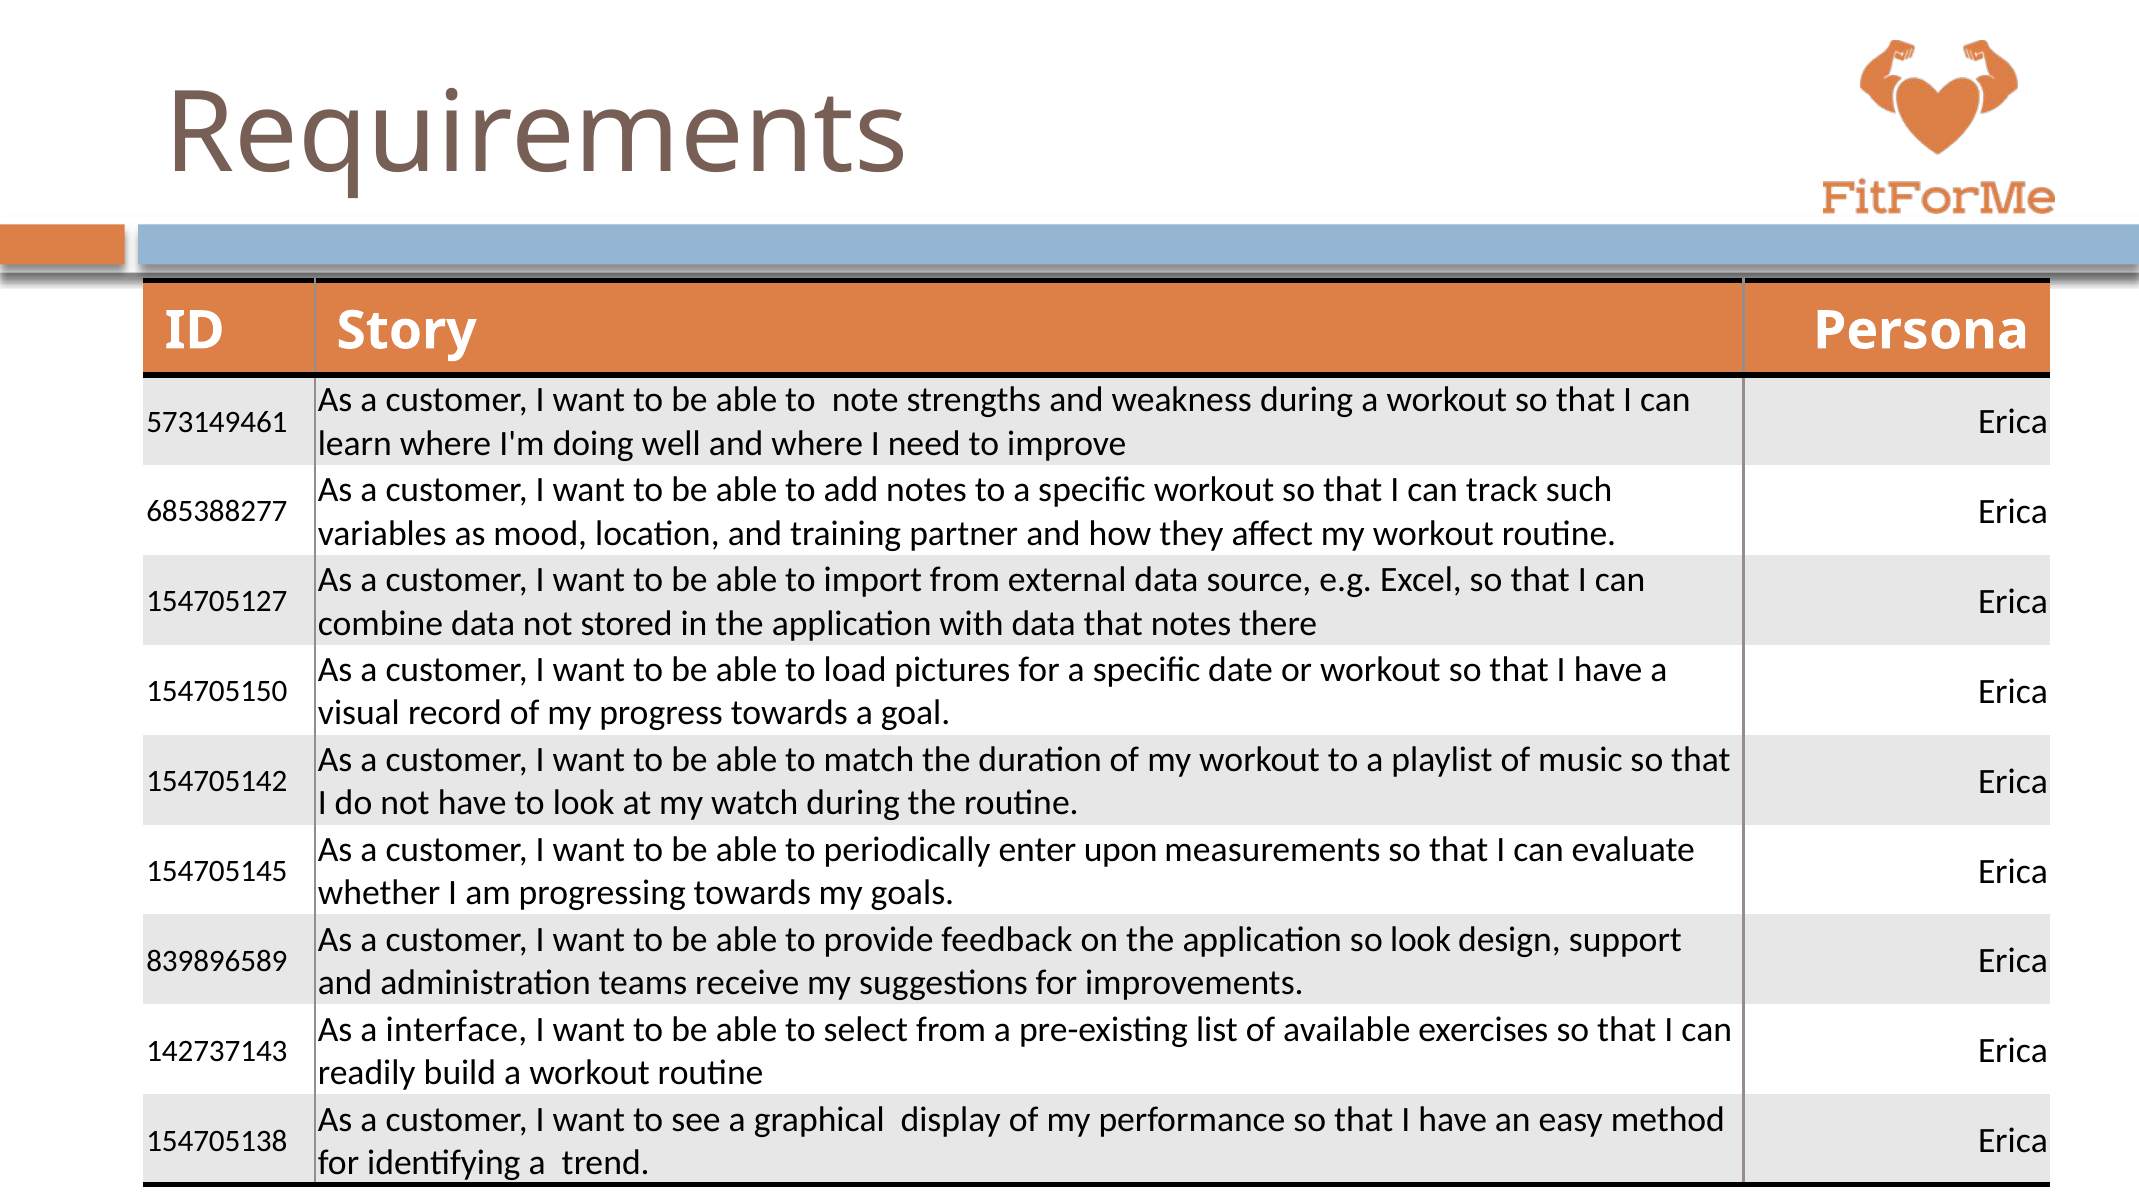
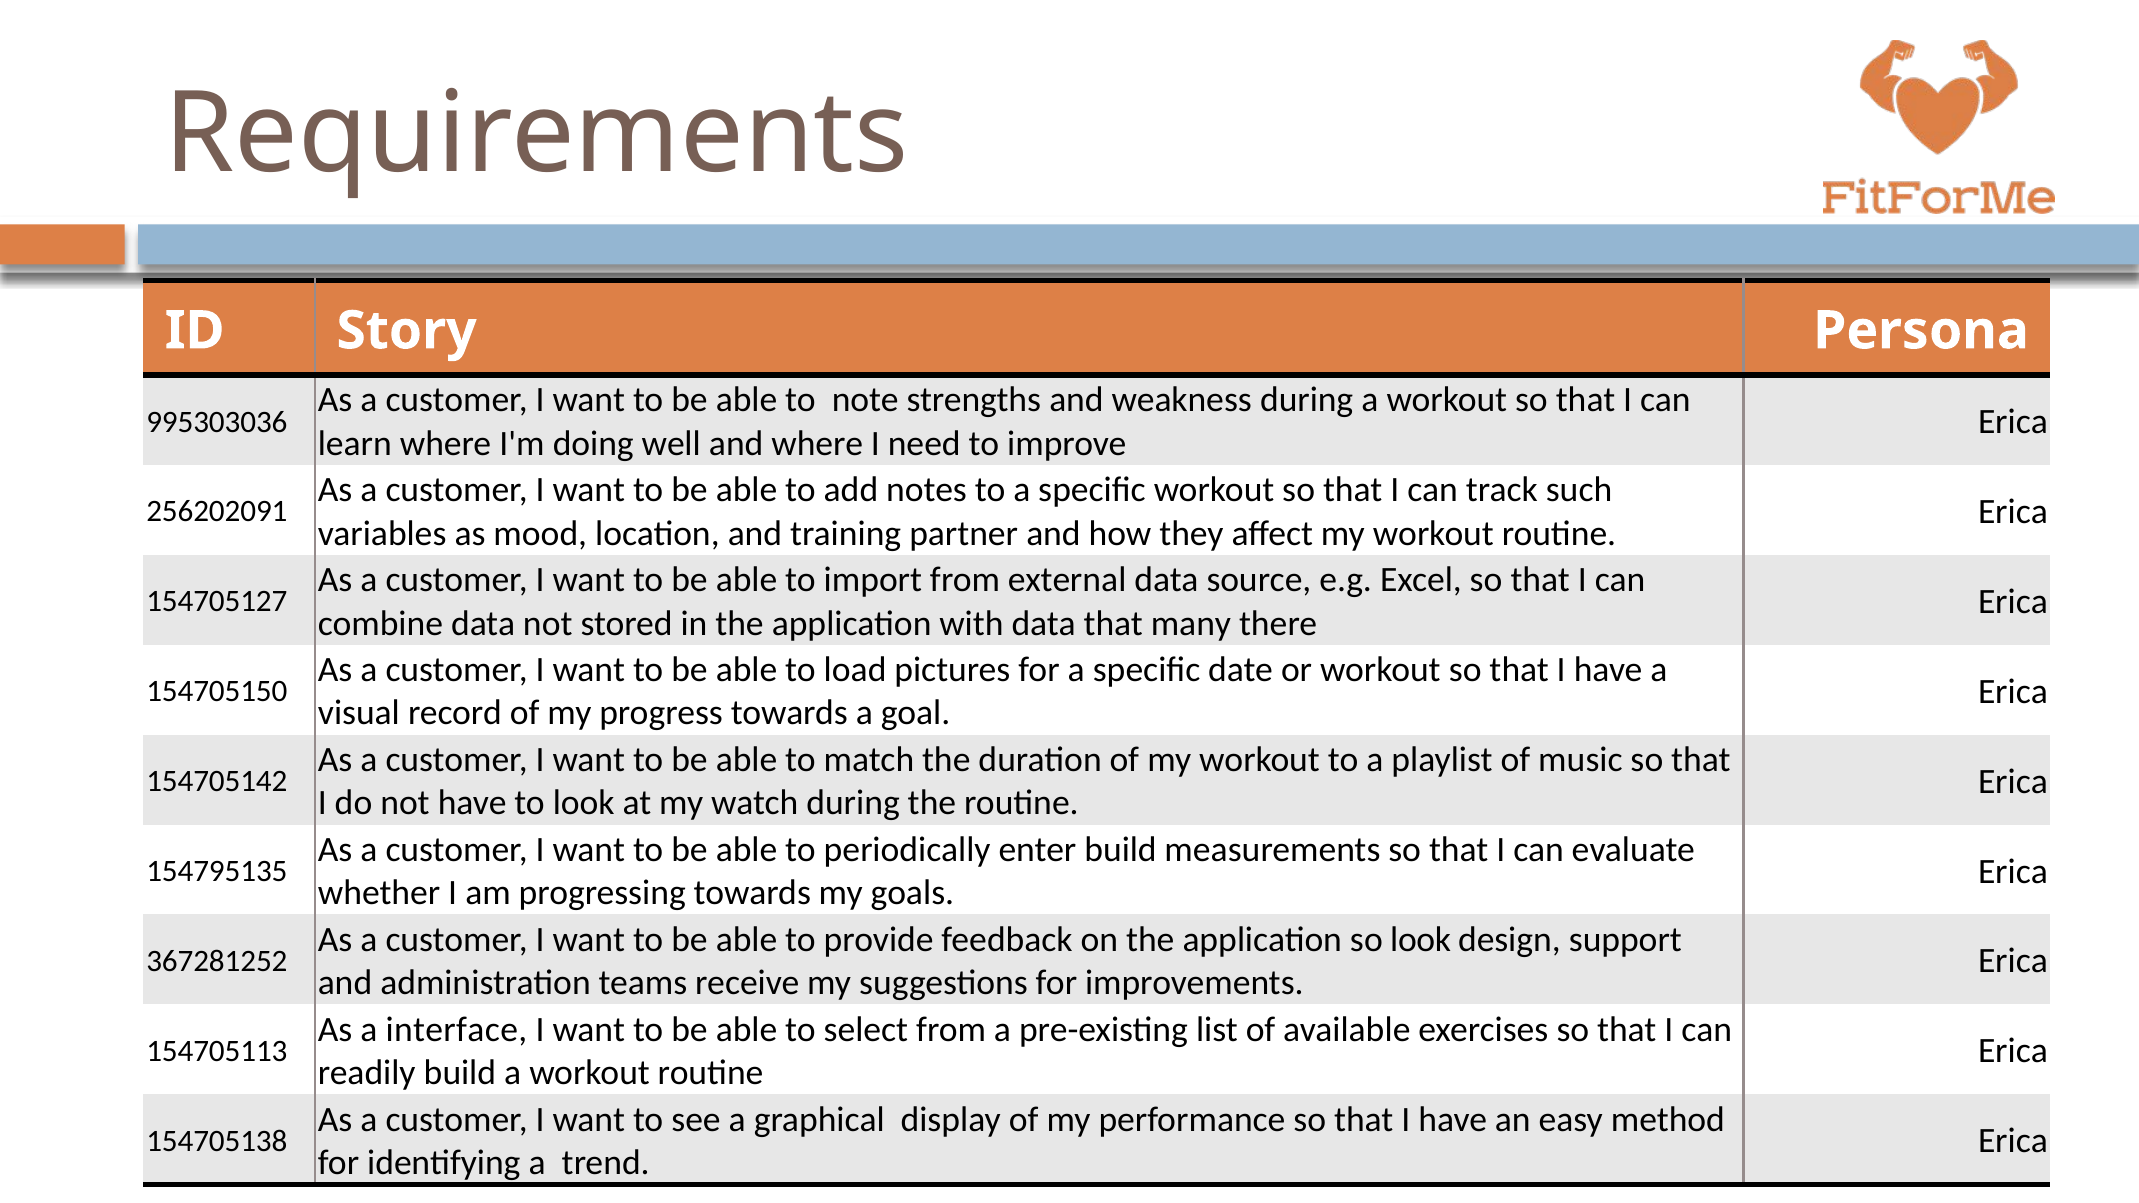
573149461: 573149461 -> 995303036 (217, 422)
685388277: 685388277 -> 256202091 (217, 512)
that notes: notes -> many (1191, 623)
enter upon: upon -> build (1121, 850)
154705145: 154705145 -> 154795135 (217, 872)
839896589: 839896589 -> 367281252 (217, 961)
142737143: 142737143 -> 154705113 (217, 1051)
